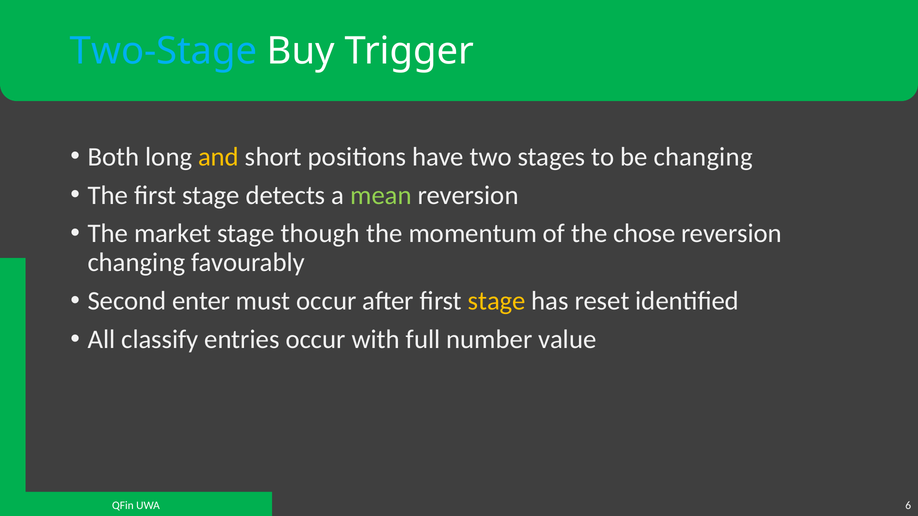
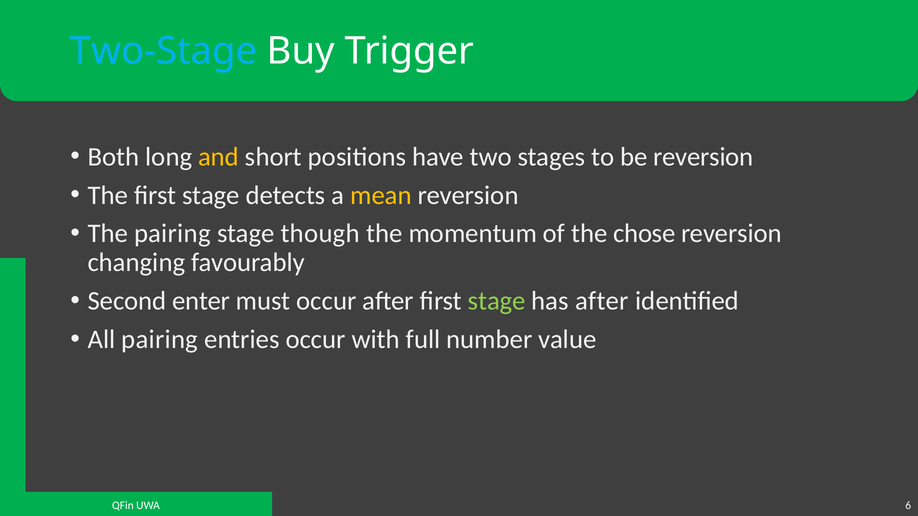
be changing: changing -> reversion (703, 157)
mean colour: light green -> yellow (381, 195)
The market: market -> pairing (172, 234)
stage colour: yellow -> light green (497, 301)
has reset: reset -> after (602, 301)
All classify: classify -> pairing (160, 340)
